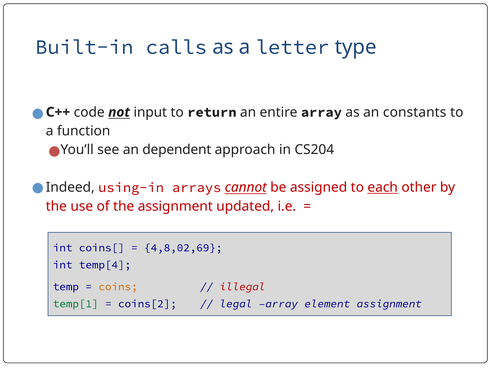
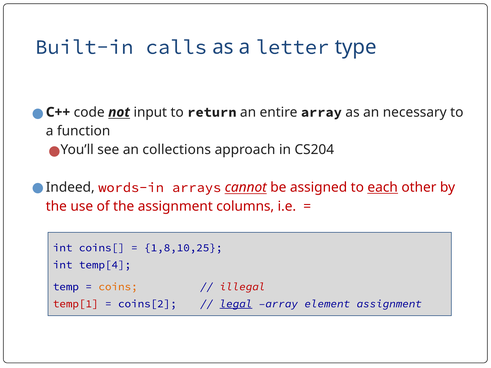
constants: constants -> necessary (415, 112)
dependent: dependent -> collections (177, 150)
using-in: using-in -> words-in (131, 188)
updated: updated -> columns (245, 206)
4,8,02,69: 4,8,02,69 -> 1,8,10,25 (183, 248)
temp[1 colour: green -> red (76, 304)
legal underline: none -> present (236, 304)
